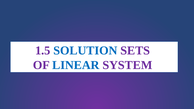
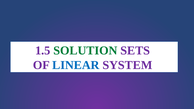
SOLUTION colour: blue -> green (85, 51)
